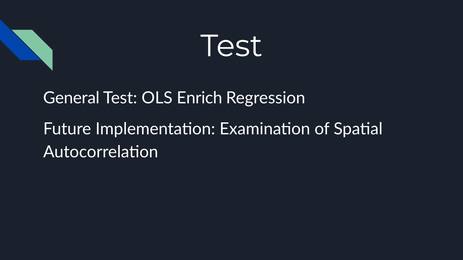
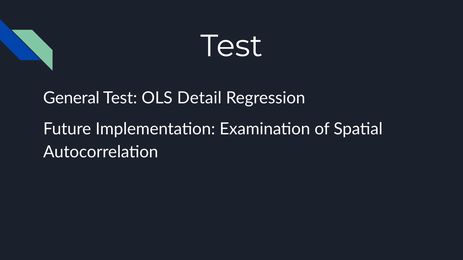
Enrich: Enrich -> Detail (199, 98)
